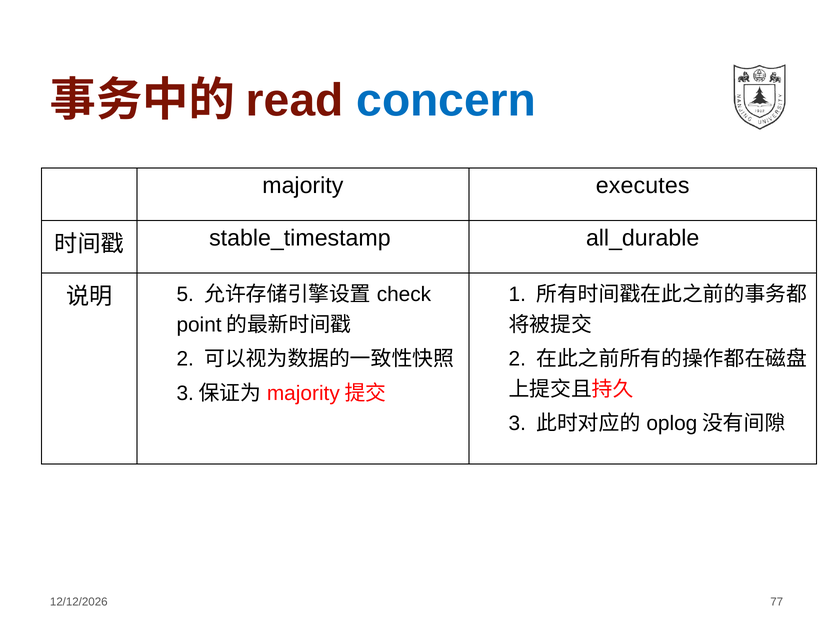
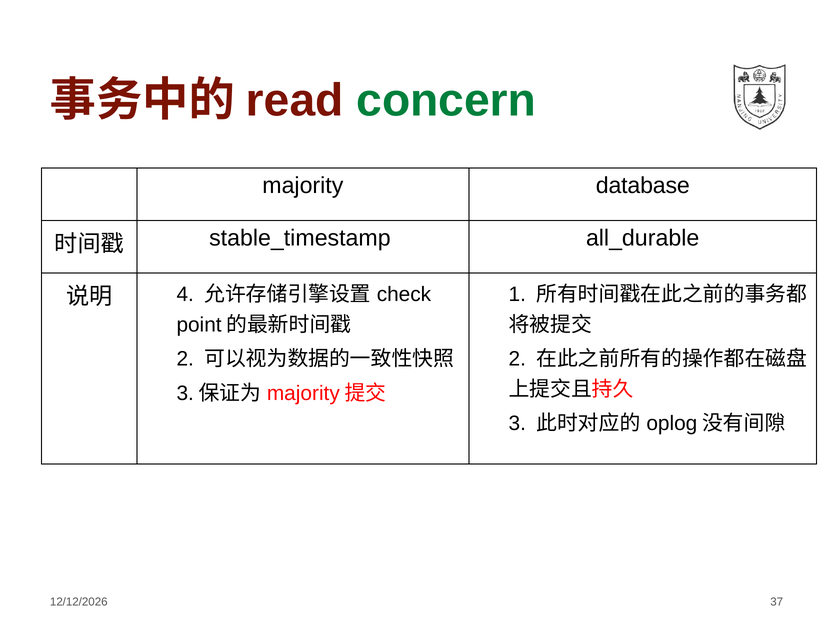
concern colour: blue -> green (446, 100)
executes: executes -> database (643, 186)
5: 5 -> 4 (185, 294)
77: 77 -> 37 (777, 602)
